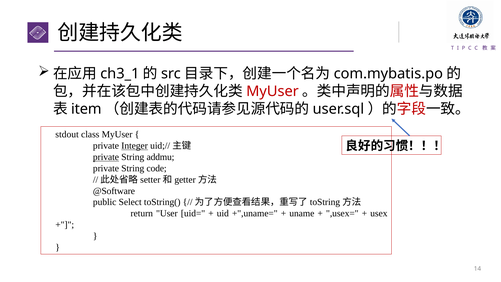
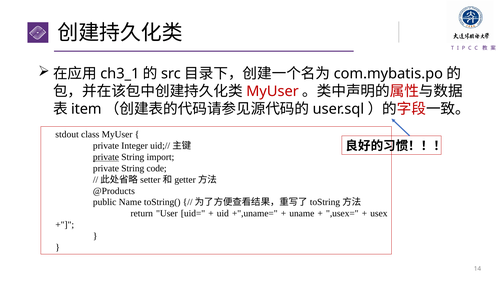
Integer underline: present -> none (135, 146)
addmu: addmu -> import (160, 157)
@Software: @Software -> @Products (114, 191)
Select: Select -> Name (130, 202)
